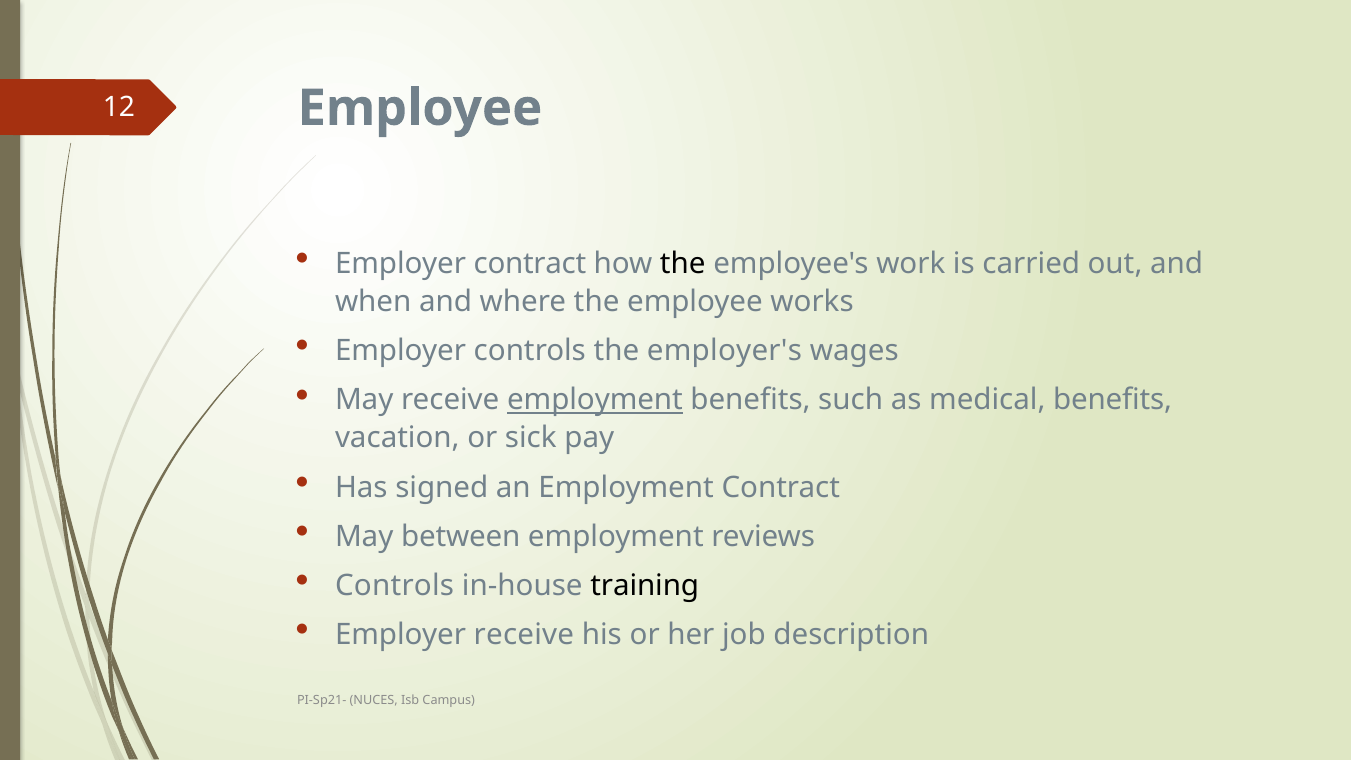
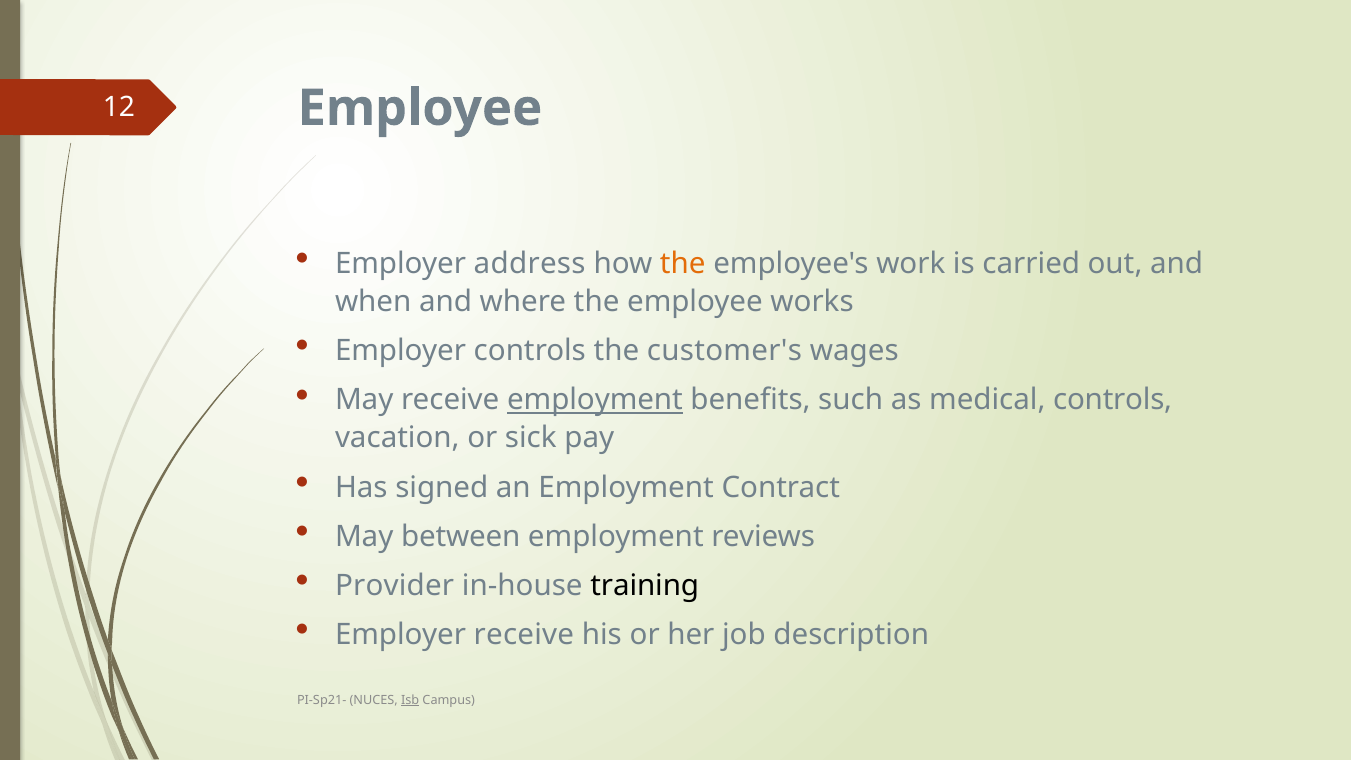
Employer contract: contract -> address (530, 264)
the colour: black -> orange (683, 264)
employer's: employer's -> customer's (724, 351)
medical benefits: benefits -> controls (1113, 400)
Controls: Controls -> Provider (395, 586)
Isb underline: none -> present (410, 700)
